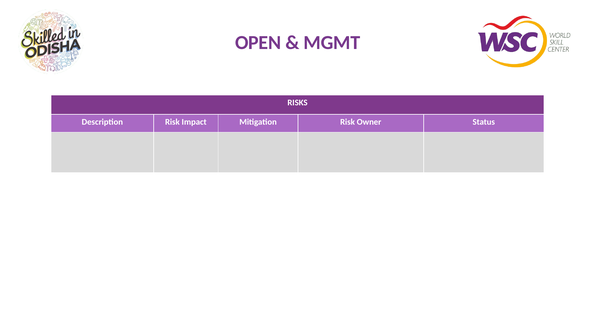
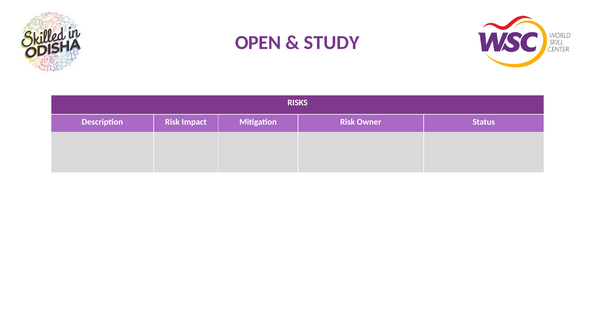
MGMT: MGMT -> STUDY (332, 43)
